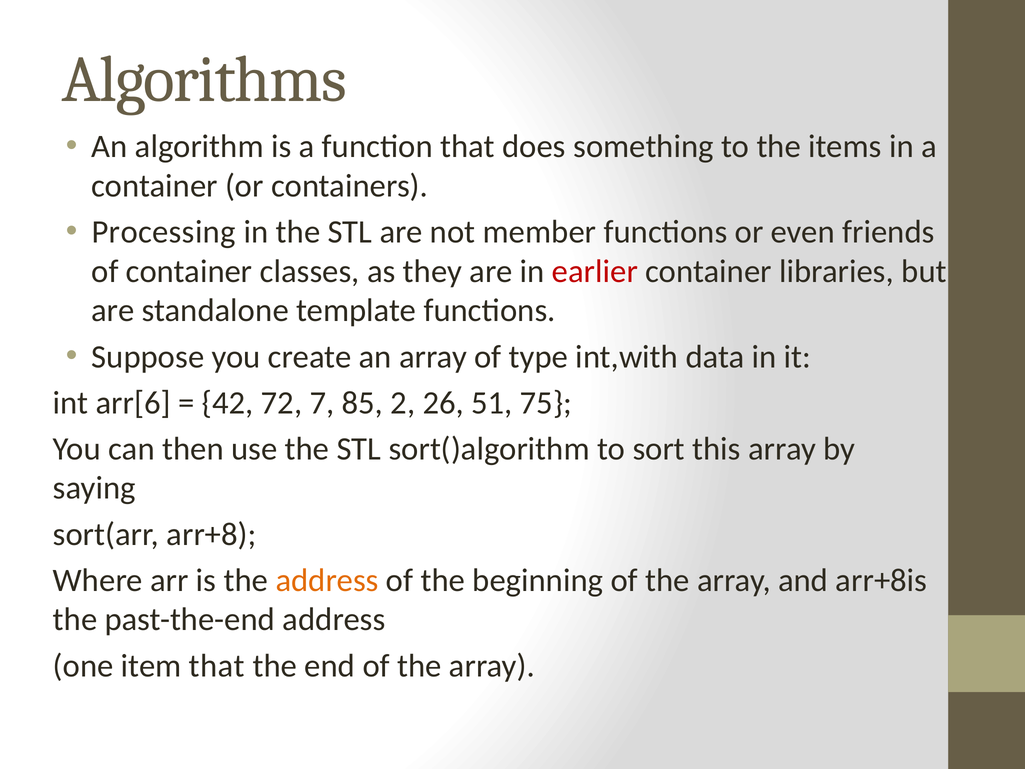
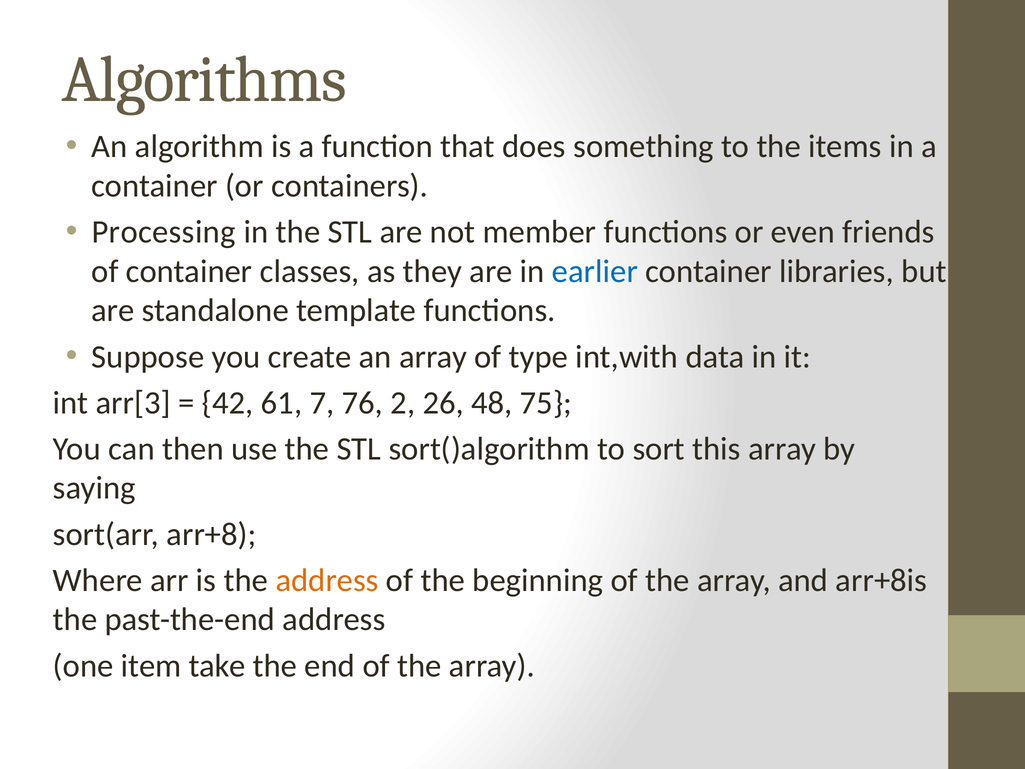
earlier colour: red -> blue (595, 271)
arr[6: arr[6 -> arr[3 (133, 403)
72: 72 -> 61 (282, 403)
85: 85 -> 76 (362, 403)
51: 51 -> 48 (492, 403)
item that: that -> take (217, 666)
